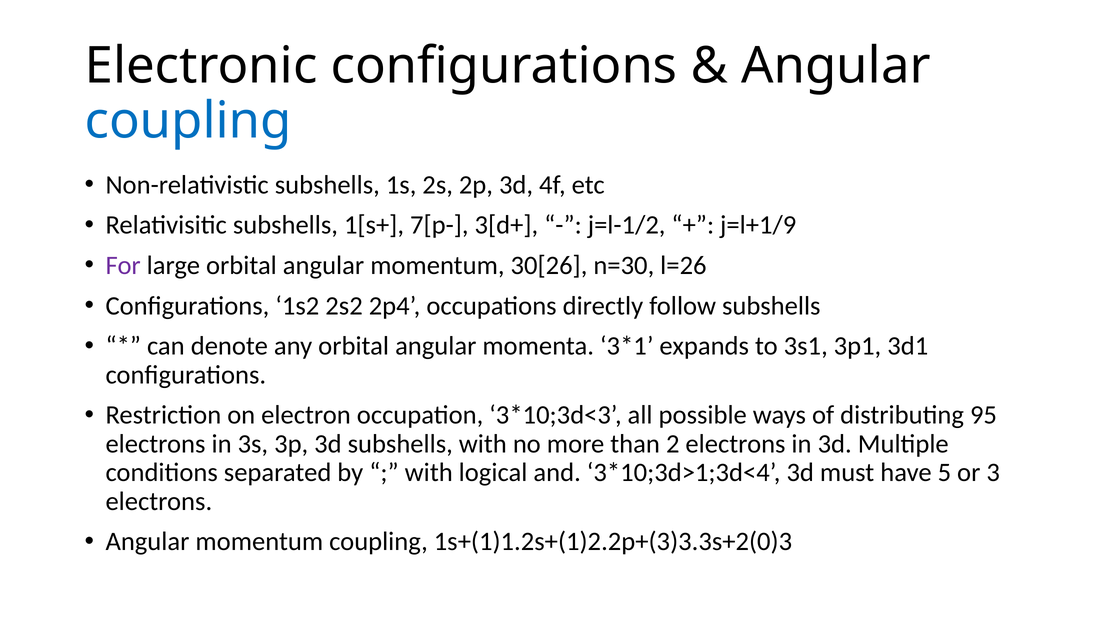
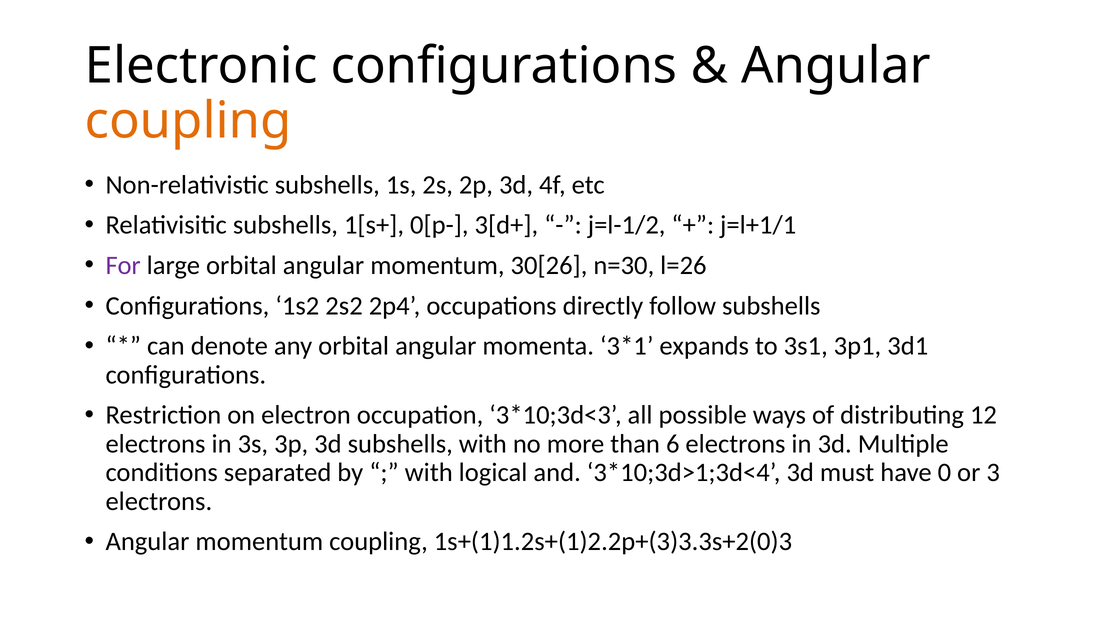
coupling colour: blue -> orange (188, 121)
7[p-: 7[p- -> 0[p- (439, 225)
j=l+1/9: j=l+1/9 -> j=l+1/1 (758, 225)
95: 95 -> 12 (983, 415)
2: 2 -> 6 (673, 444)
5: 5 -> 0 (944, 473)
